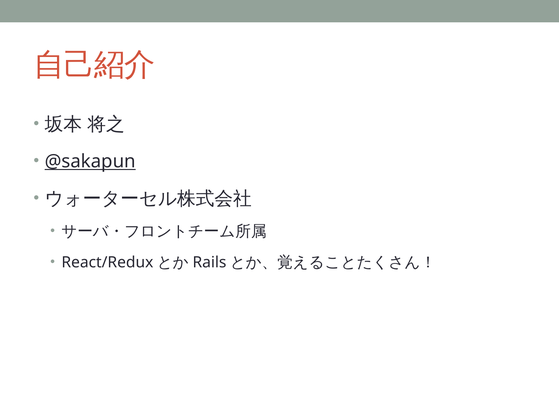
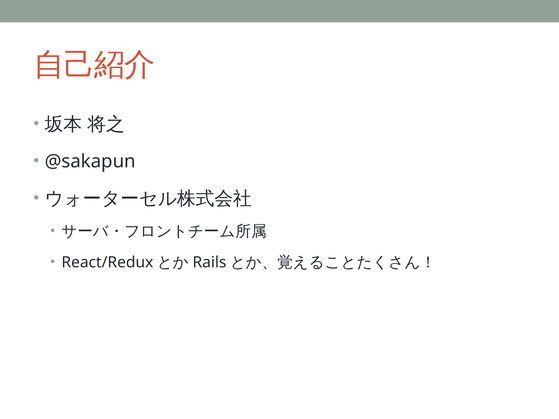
@sakapun underline: present -> none (90, 162)
